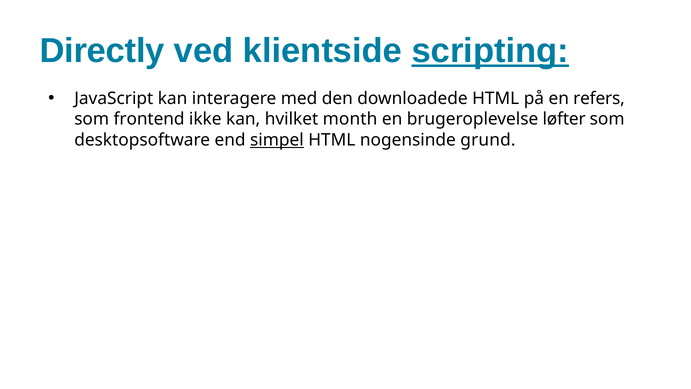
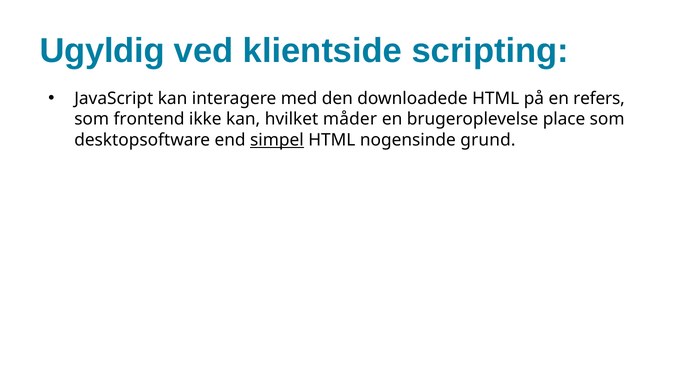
Directly: Directly -> Ugyldig (102, 51)
scripting underline: present -> none (490, 51)
month: month -> måder (350, 119)
løfter: løfter -> place (564, 119)
